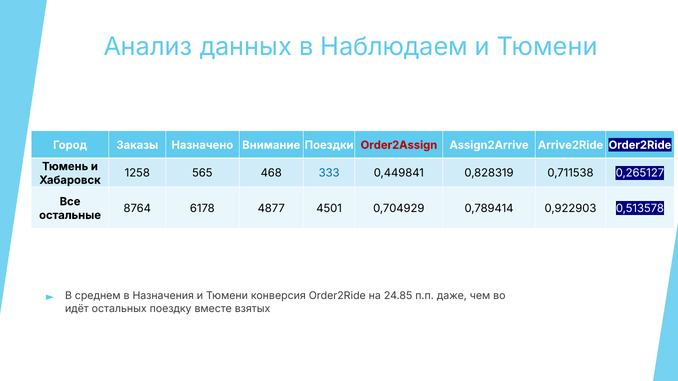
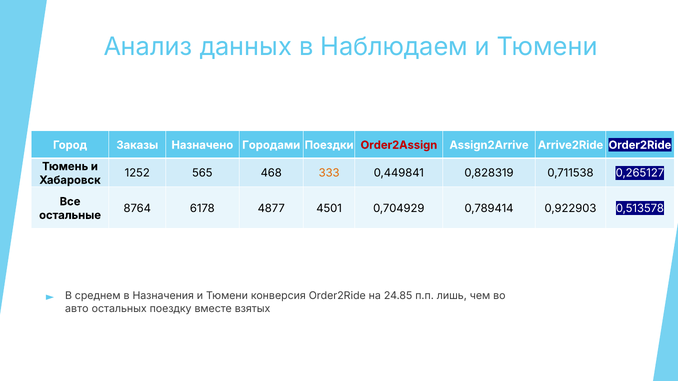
Внимание: Внимание -> Городами (271, 145)
1258: 1258 -> 1252 (137, 173)
333 colour: blue -> orange (329, 173)
даже: даже -> лишь (452, 296)
идёт: идёт -> авто (77, 309)
